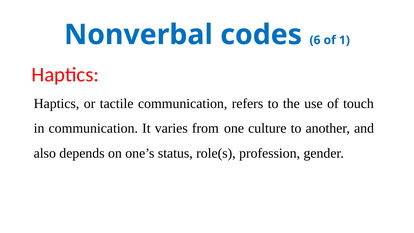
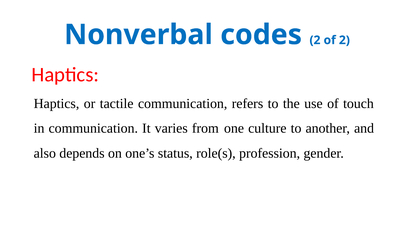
codes 6: 6 -> 2 (315, 40)
of 1: 1 -> 2 (344, 40)
